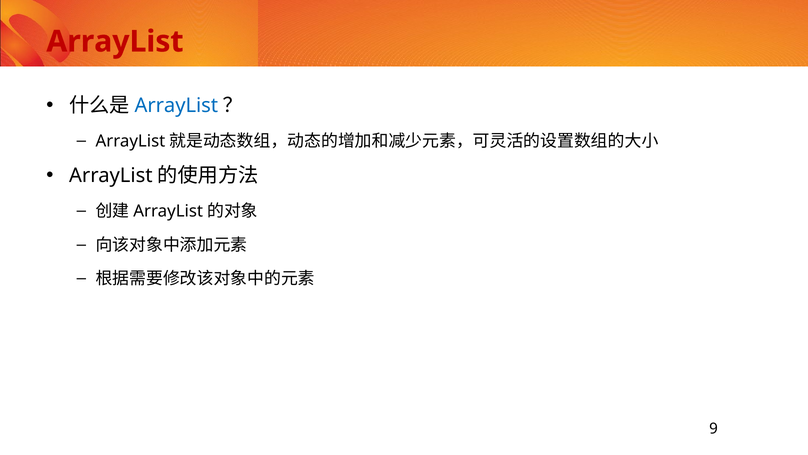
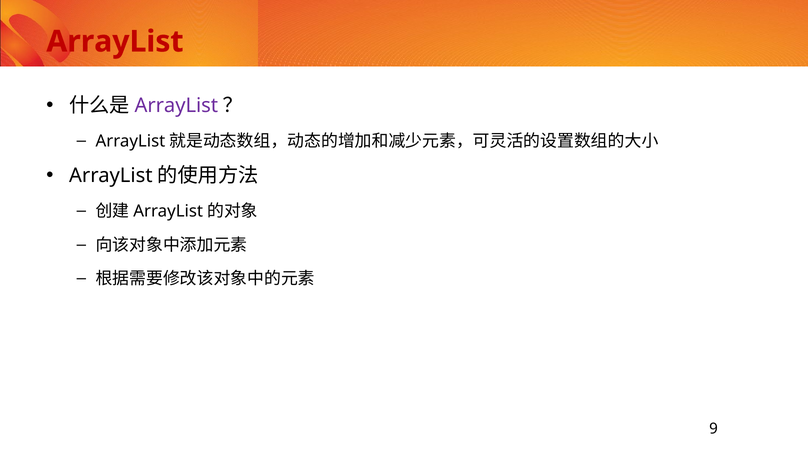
ArrayList colour: blue -> purple (176, 106)
